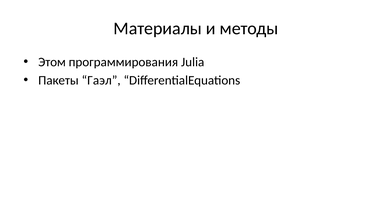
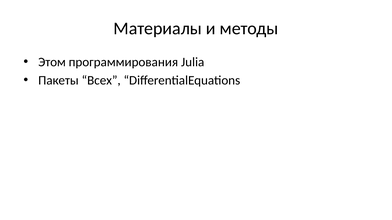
Гаэл: Гаэл -> Всех (101, 80)
